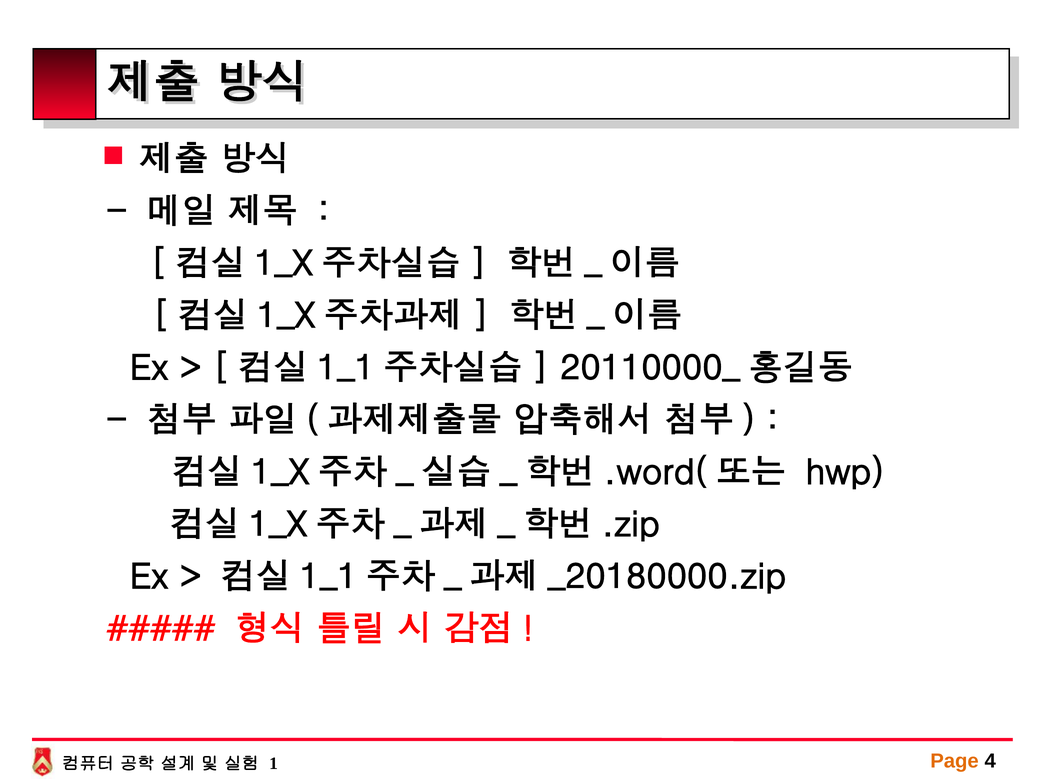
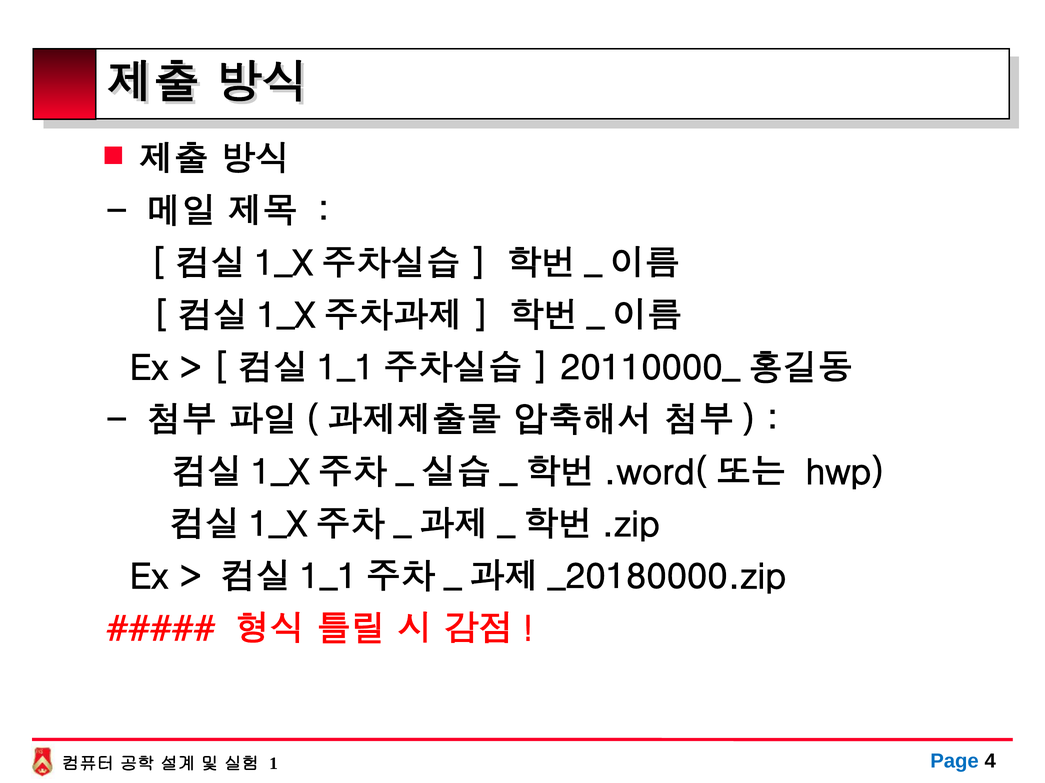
Page colour: orange -> blue (955, 762)
